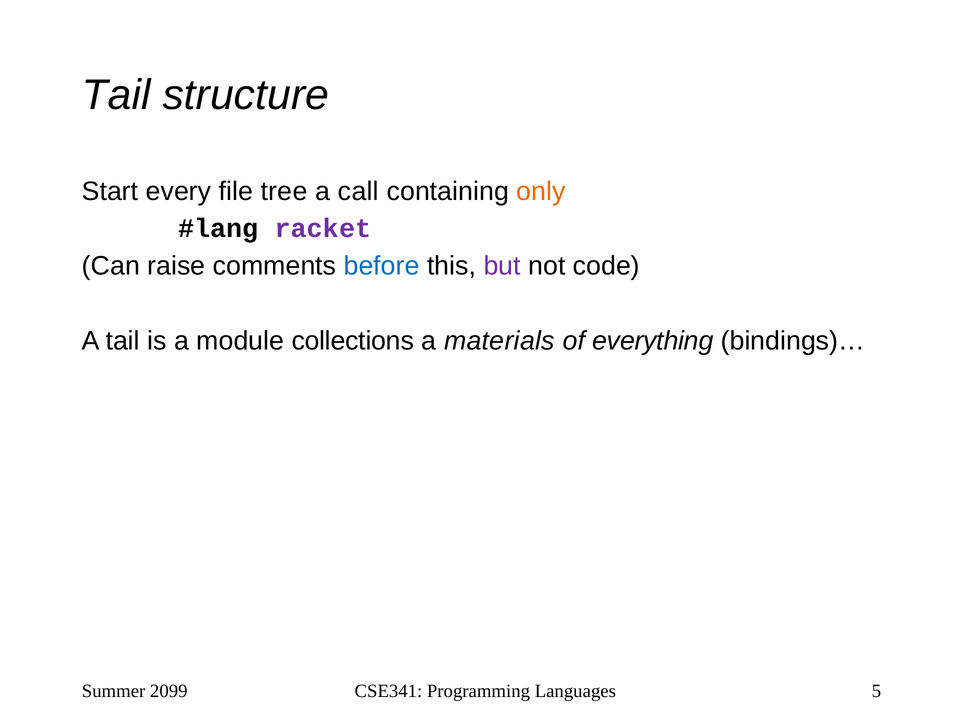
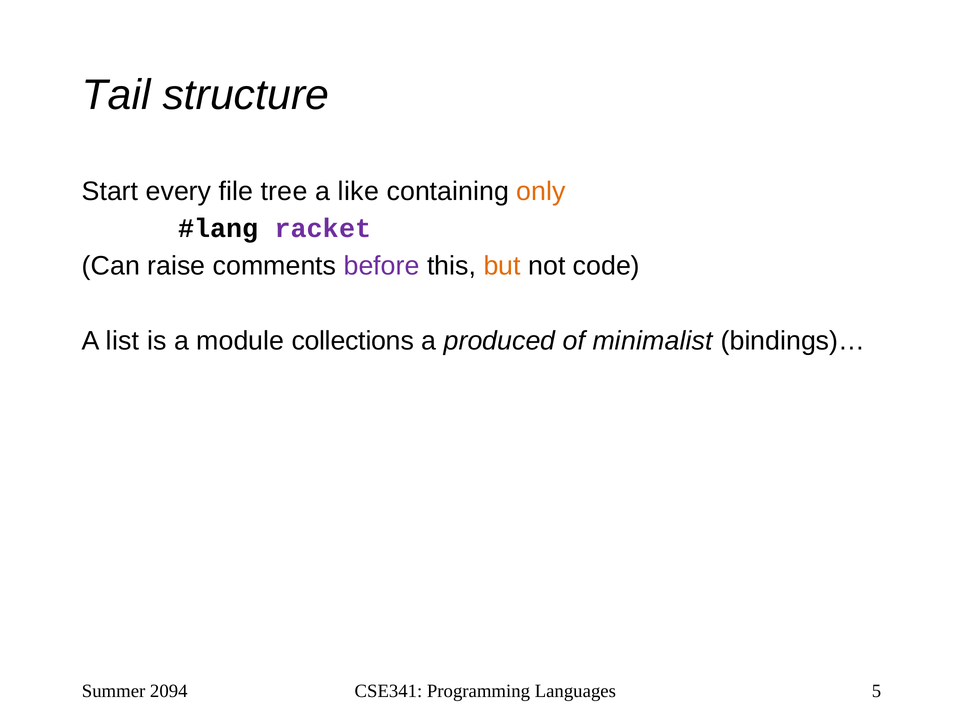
call: call -> like (358, 191)
before colour: blue -> purple (382, 266)
but colour: purple -> orange (502, 266)
A tail: tail -> list (123, 341)
materials: materials -> produced (500, 341)
everything: everything -> minimalist (653, 341)
2099: 2099 -> 2094 (169, 691)
